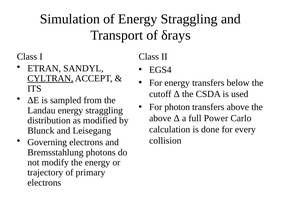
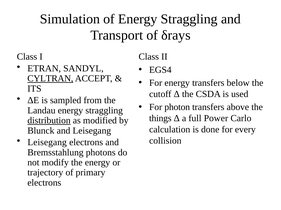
above: above -> things (160, 119)
distribution underline: none -> present (49, 121)
Governing: Governing -> Leisegang (47, 143)
